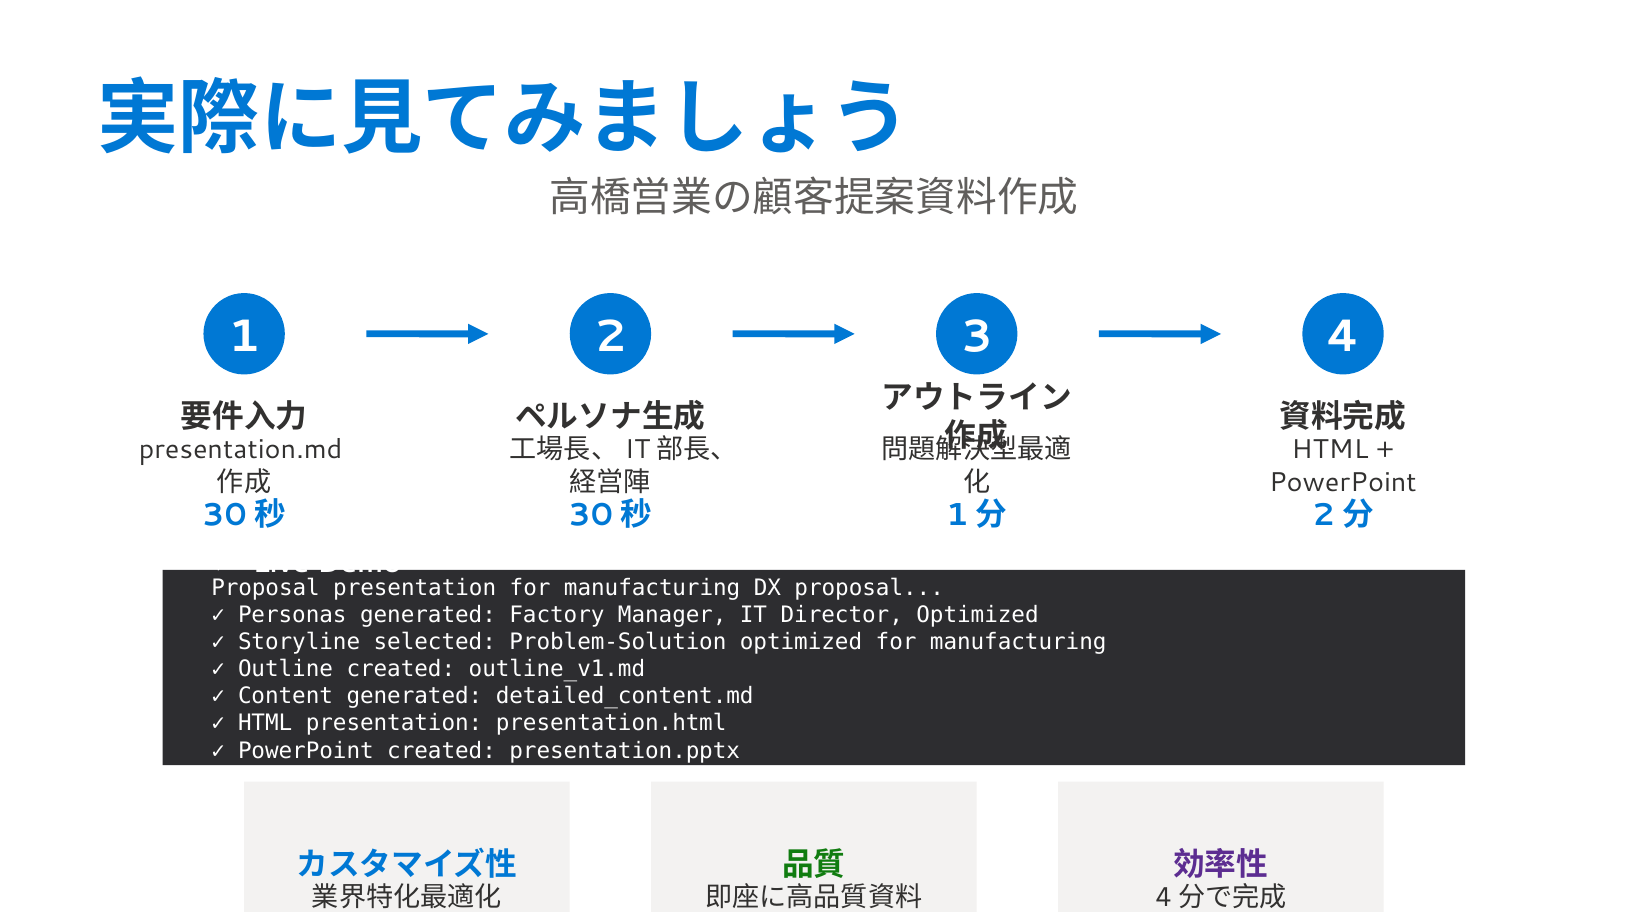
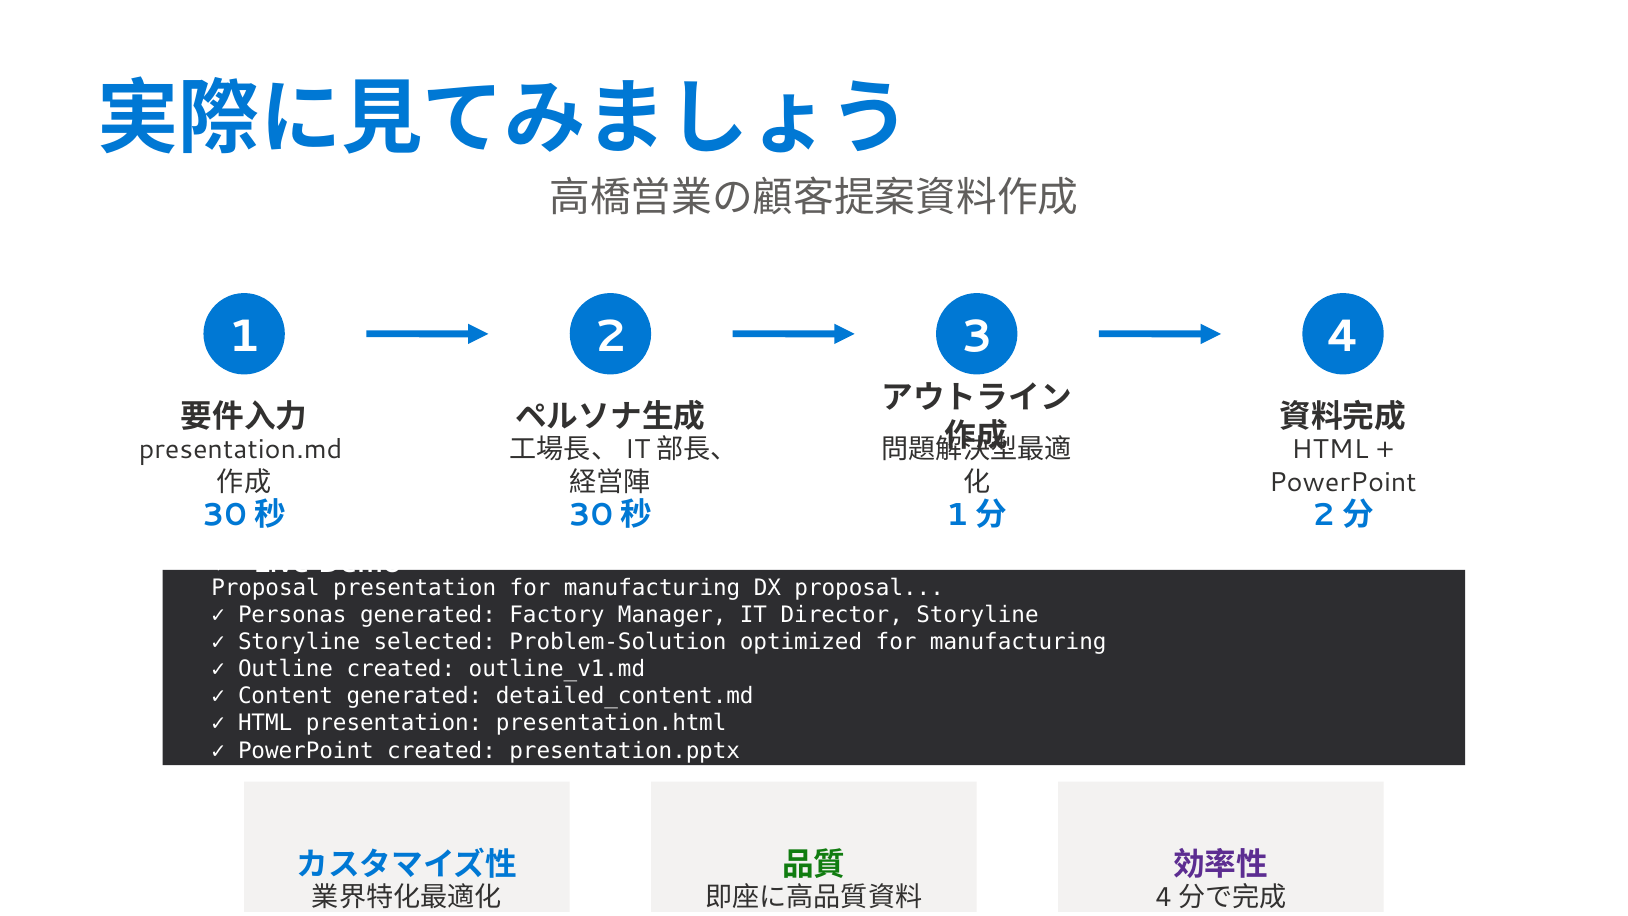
Director Optimized: Optimized -> Storyline (978, 615)
